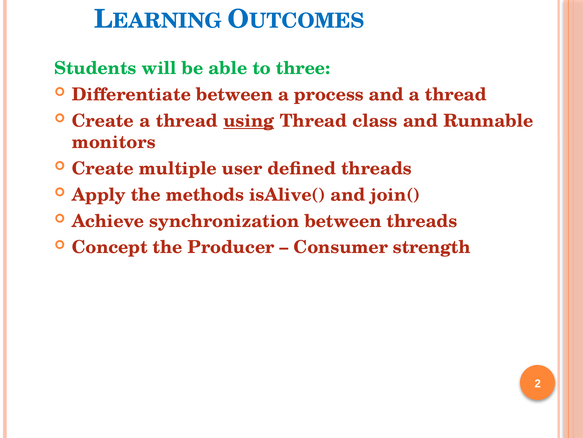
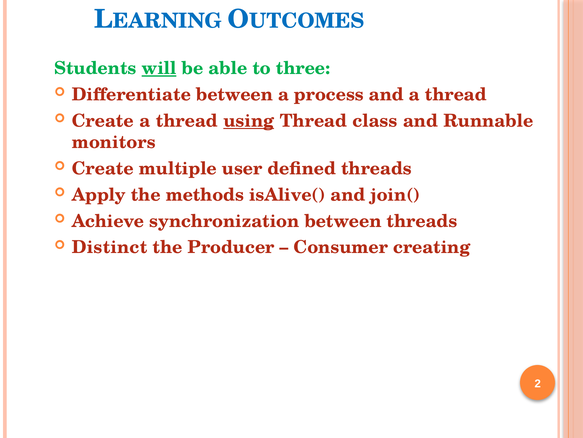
will underline: none -> present (159, 68)
Concept: Concept -> Distinct (110, 247)
strength: strength -> creating (432, 247)
